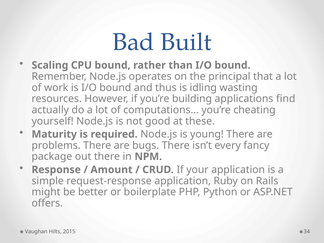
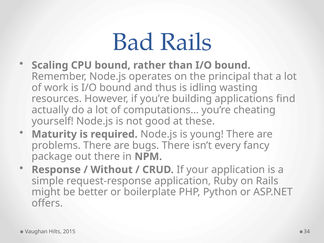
Bad Built: Built -> Rails (186, 42)
Amount: Amount -> Without (112, 170)
